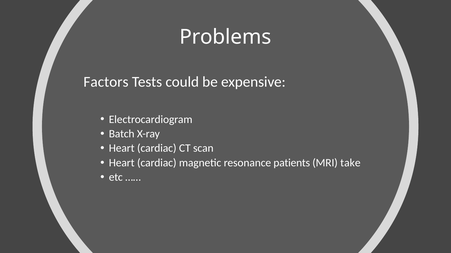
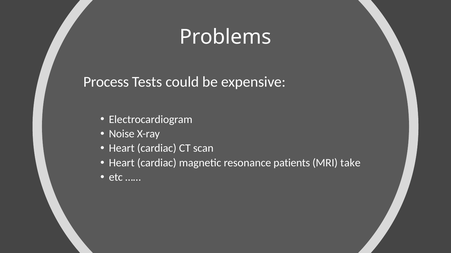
Factors: Factors -> Process (106, 82)
Batch: Batch -> Noise (122, 134)
